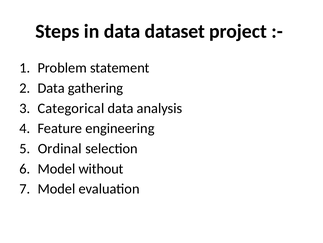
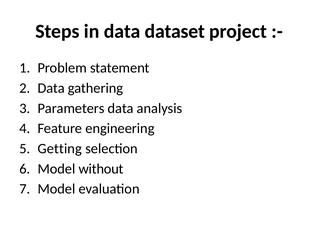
Categorical: Categorical -> Parameters (71, 108)
Ordinal: Ordinal -> Getting (60, 148)
